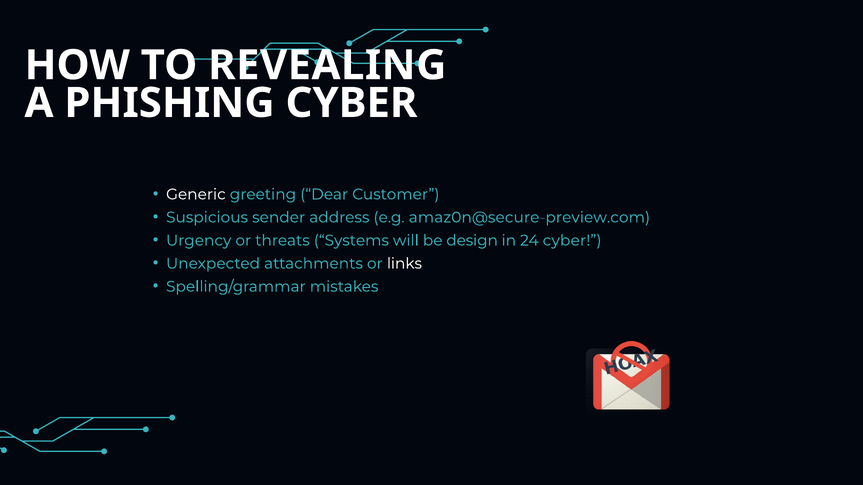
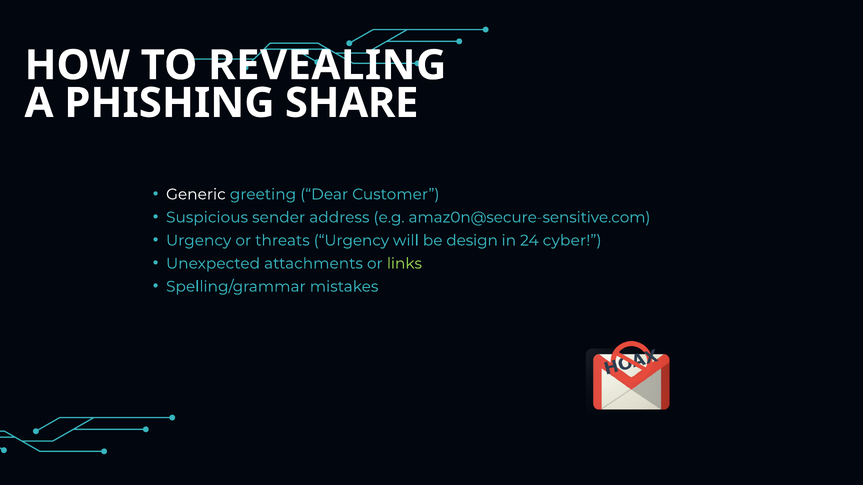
PHISHING CYBER: CYBER -> SHARE (352, 103)
amaz0n@secure-preview.com: amaz0n@secure-preview.com -> amaz0n@secure-sensitive.com (529, 218)
threats Systems: Systems -> Urgency (351, 241)
links colour: white -> light green (404, 264)
